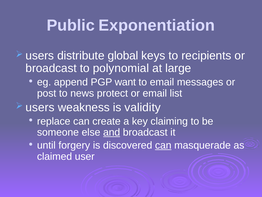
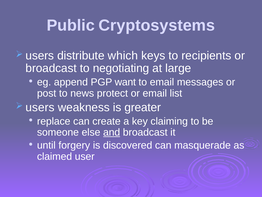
Exponentiation: Exponentiation -> Cryptosystems (157, 25)
global: global -> which (123, 56)
polynomial: polynomial -> negotiating (121, 68)
validity: validity -> greater (143, 107)
can underline: present -> none (163, 145)
